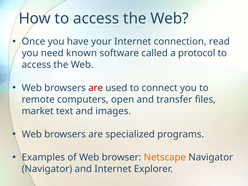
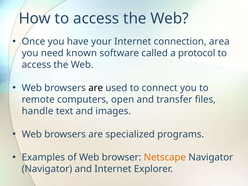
read: read -> area (219, 42)
are colour: red -> black (96, 88)
market: market -> handle (38, 111)
